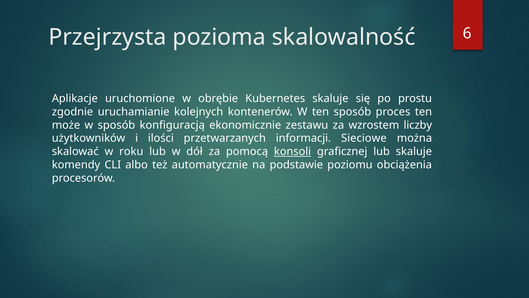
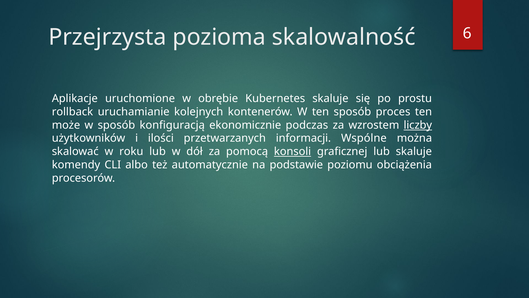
zgodnie: zgodnie -> rollback (72, 112)
zestawu: zestawu -> podczas (307, 125)
liczby underline: none -> present (418, 125)
Sieciowe: Sieciowe -> Wspólne (364, 138)
